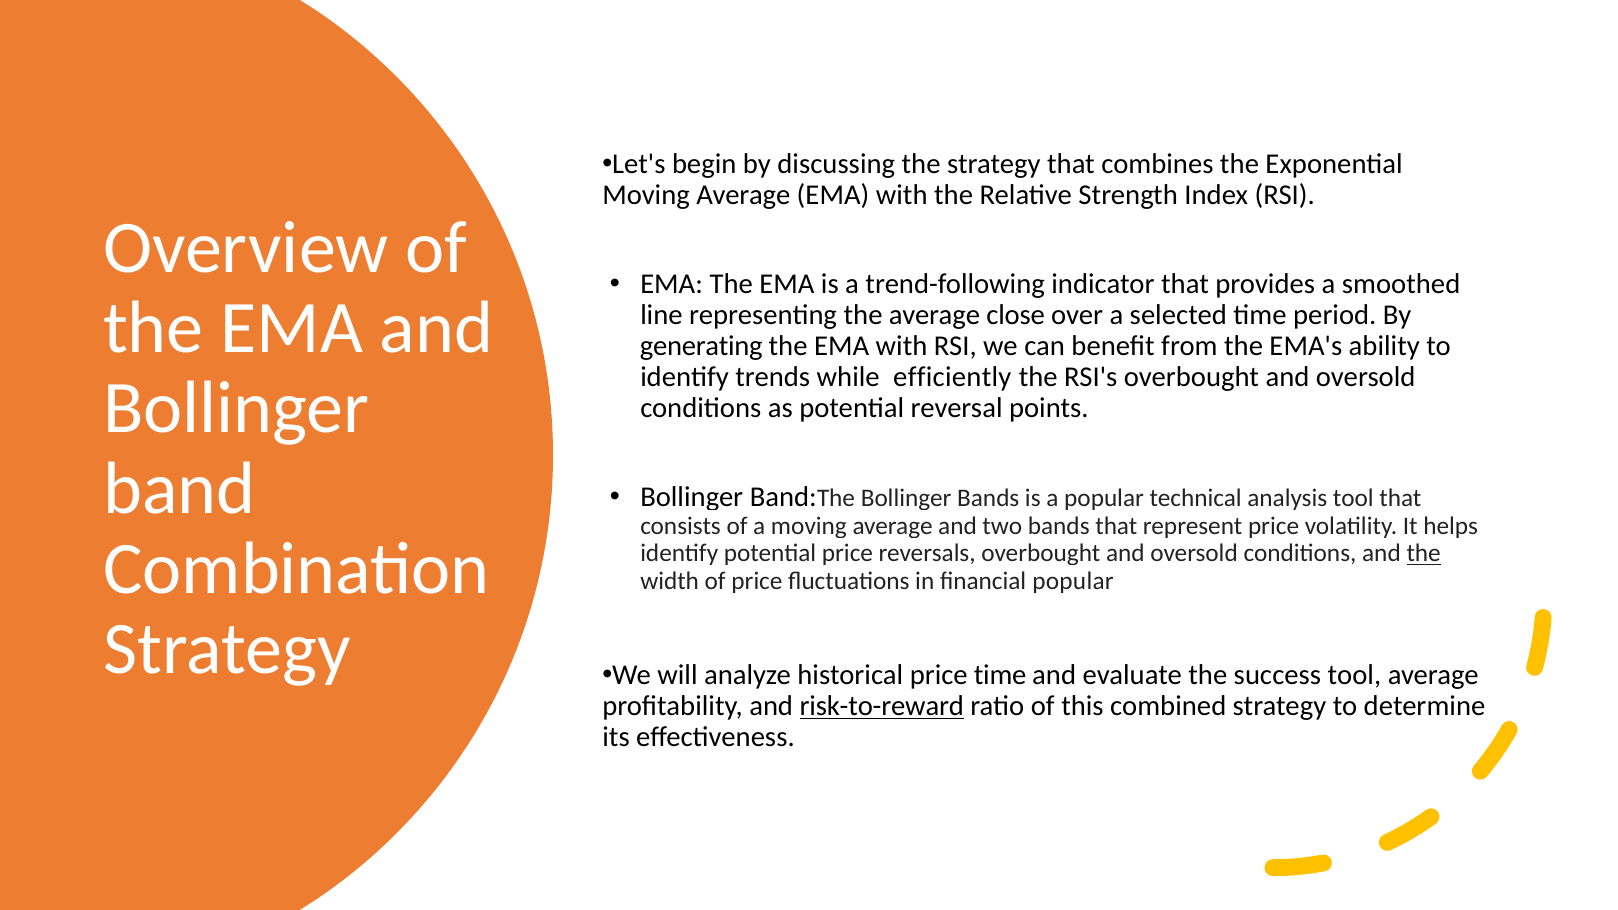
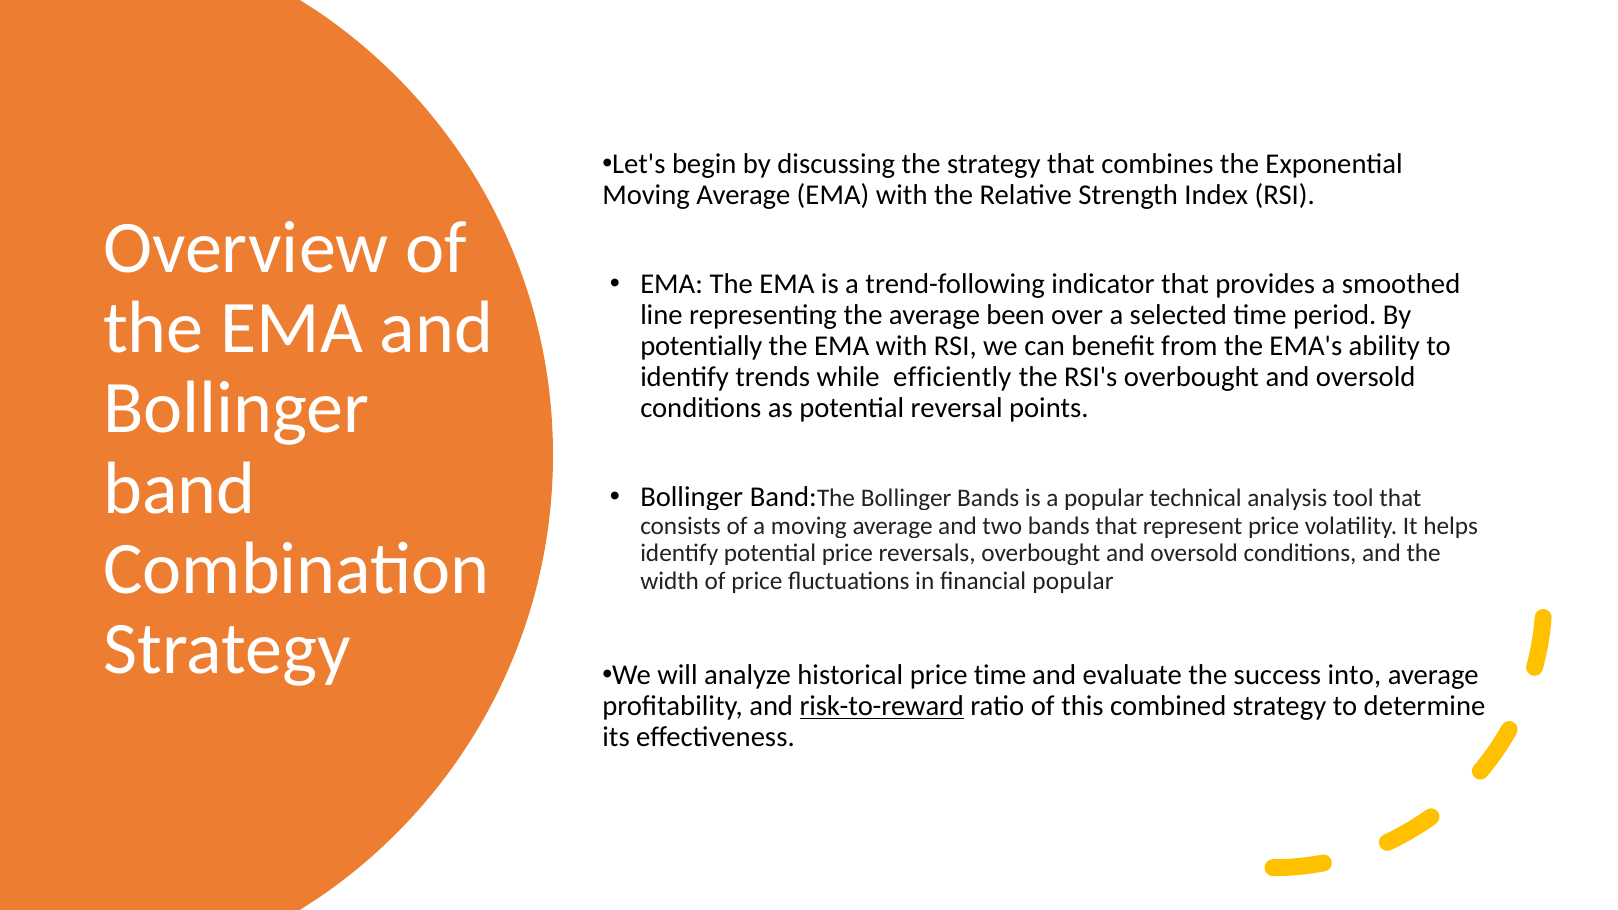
close: close -> been (1016, 315)
generating: generating -> potentially (701, 346)
the underline: present -> none (1424, 553)
success tool: tool -> into (1354, 675)
